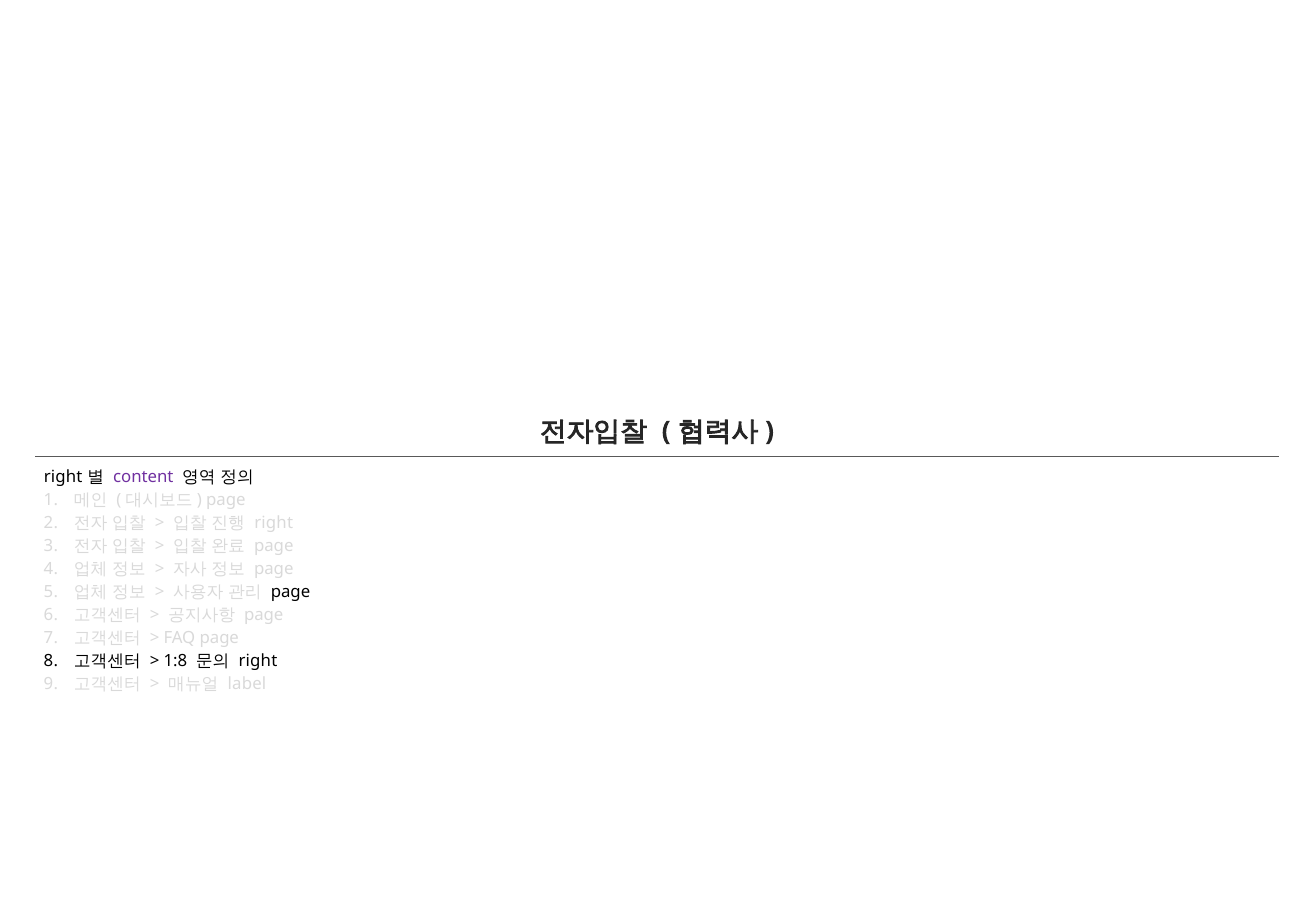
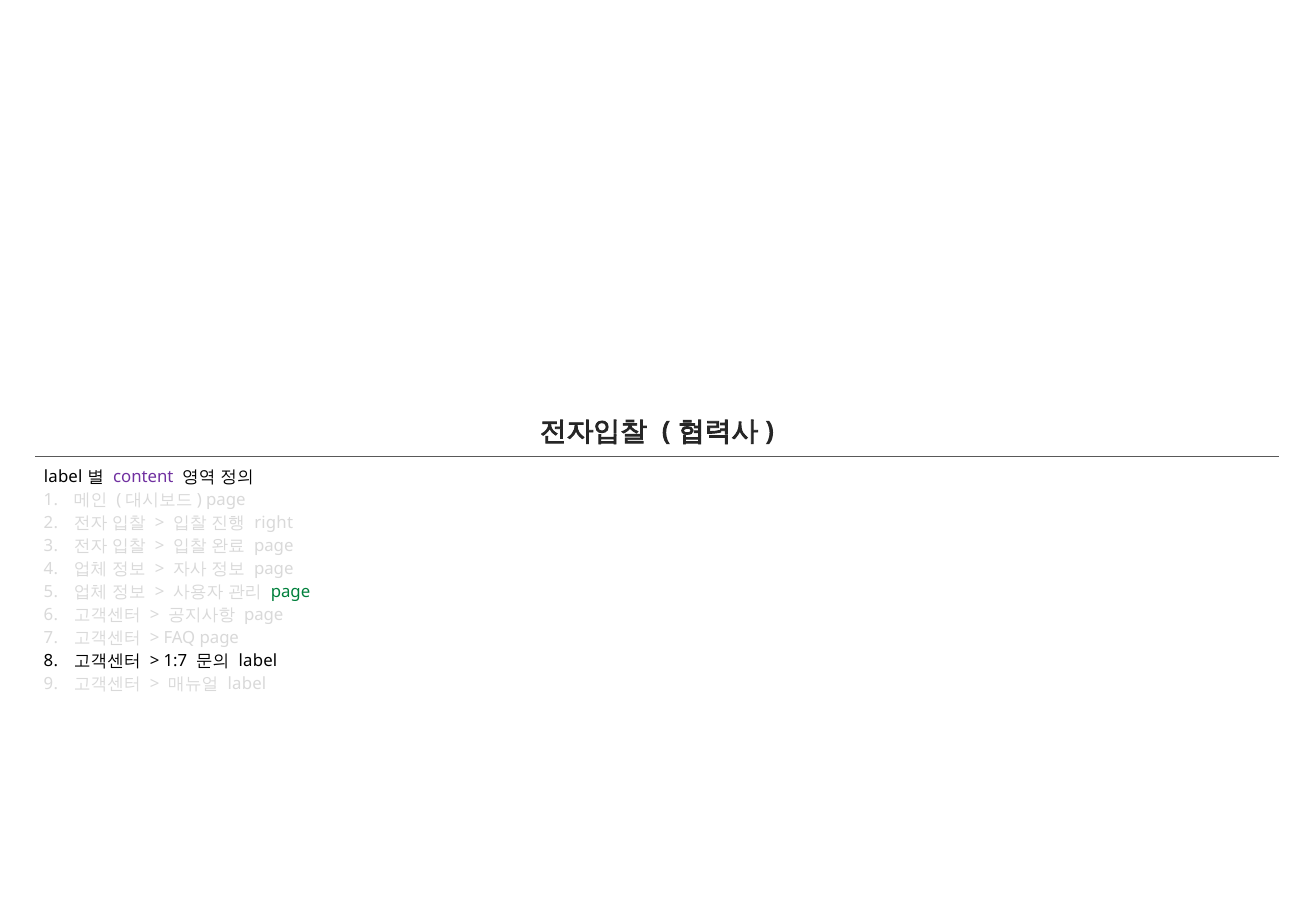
right: right -> label (63, 477)
page colour: black -> green (291, 592)
1:8: 1:8 -> 1:7 (175, 661)
right: right -> label (258, 661)
